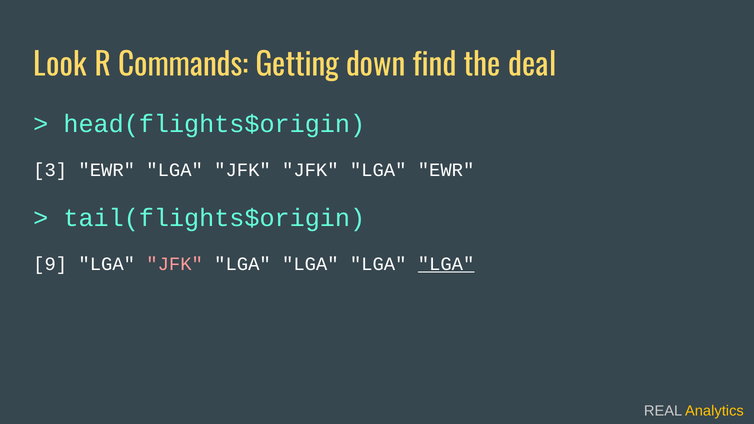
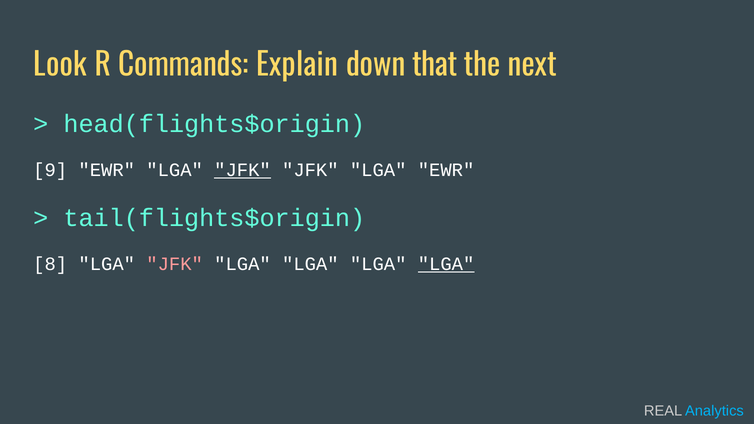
Getting: Getting -> Explain (297, 65)
find: find -> that (435, 65)
deal: deal -> next (532, 65)
3: 3 -> 9 (50, 170)
JFK underline: none -> present (242, 170)
9: 9 -> 8 (50, 264)
Analytics colour: yellow -> light blue (714, 411)
